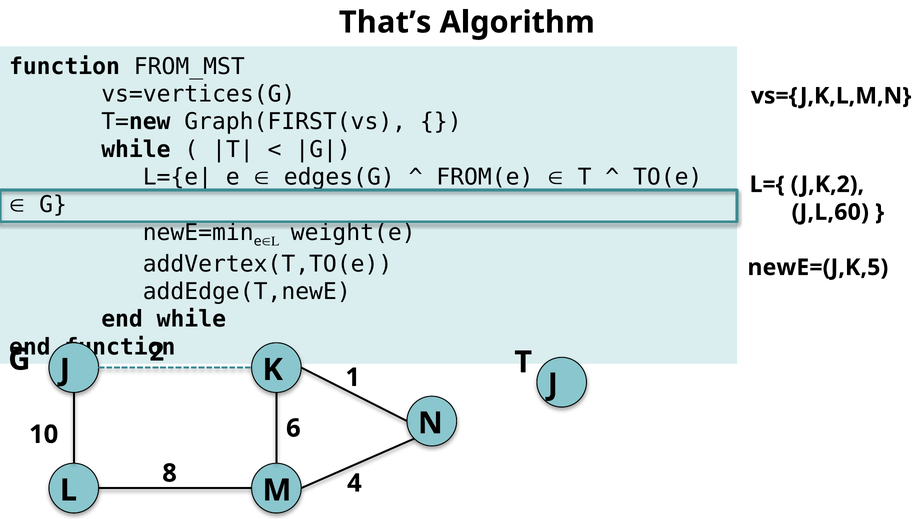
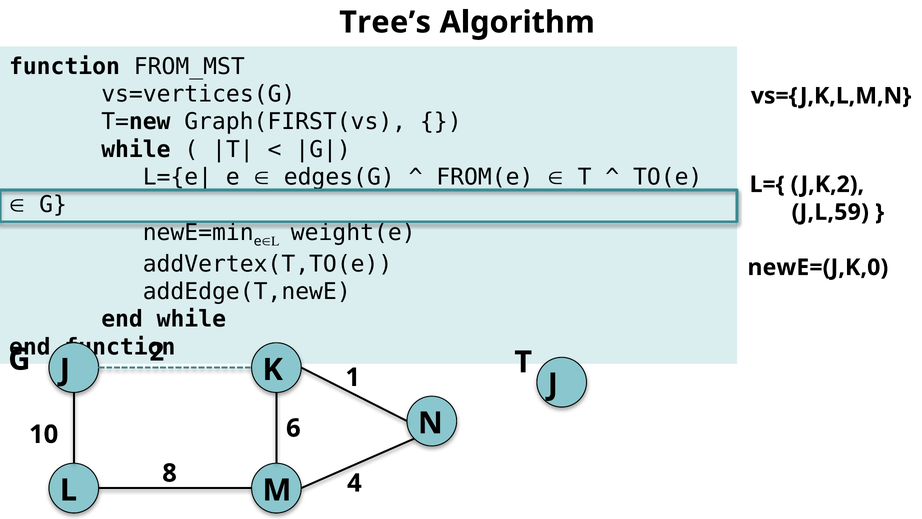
That’s: That’s -> Tree’s (385, 22)
J,L,60: J,L,60 -> J,L,59 (830, 212)
newE=(J,K,5: newE=(J,K,5 -> newE=(J,K,0 (818, 267)
